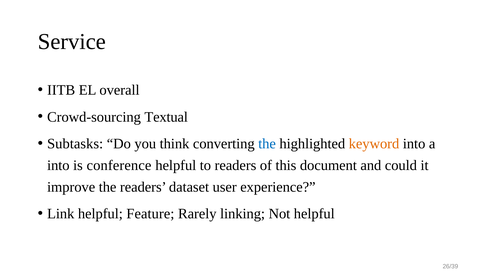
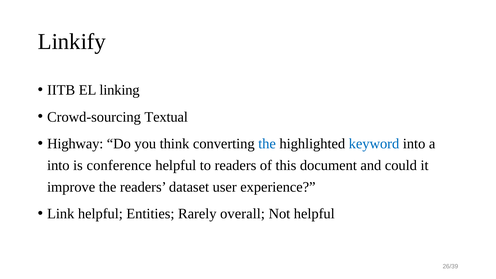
Service: Service -> Linkify (72, 42)
overall: overall -> linking (120, 90)
Subtasks: Subtasks -> Highway (75, 144)
keyword colour: orange -> blue (374, 144)
Feature: Feature -> Entities (150, 214)
linking: linking -> overall (243, 214)
